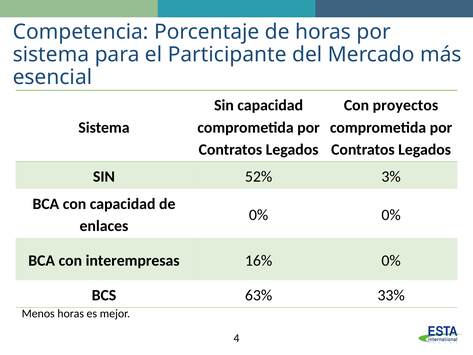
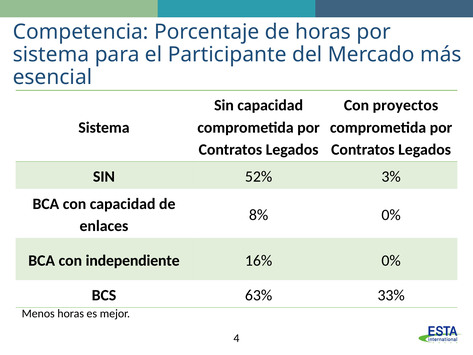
0%: 0% -> 8% (259, 215)
interempresas: interempresas -> independiente (133, 260)
